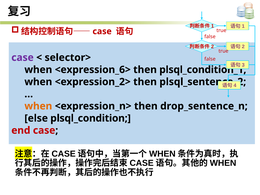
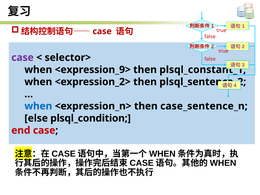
<expression_6>: <expression_6> -> <expression_9> (93, 70)
plsql_condition_1: plsql_condition_1 -> plsql_constant_1 (203, 70)
when colour: orange -> blue (38, 106)
drop_sentence_n: drop_sentence_n -> case_sentence_n (204, 106)
